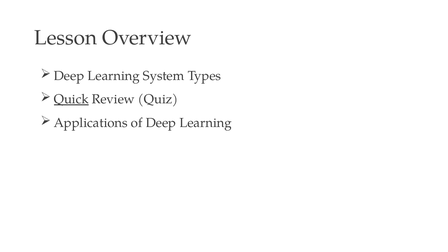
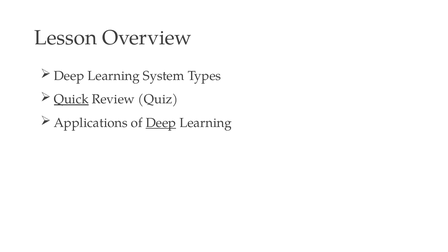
Deep underline: none -> present (161, 123)
